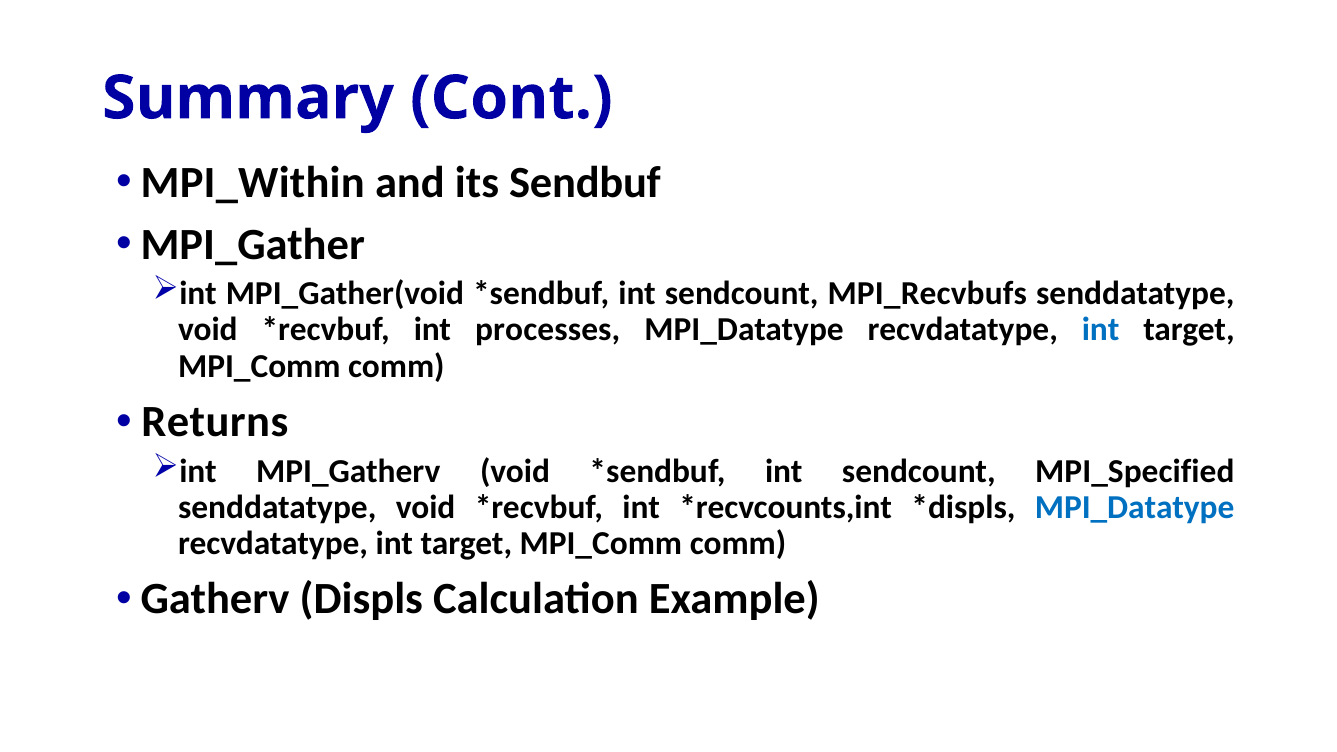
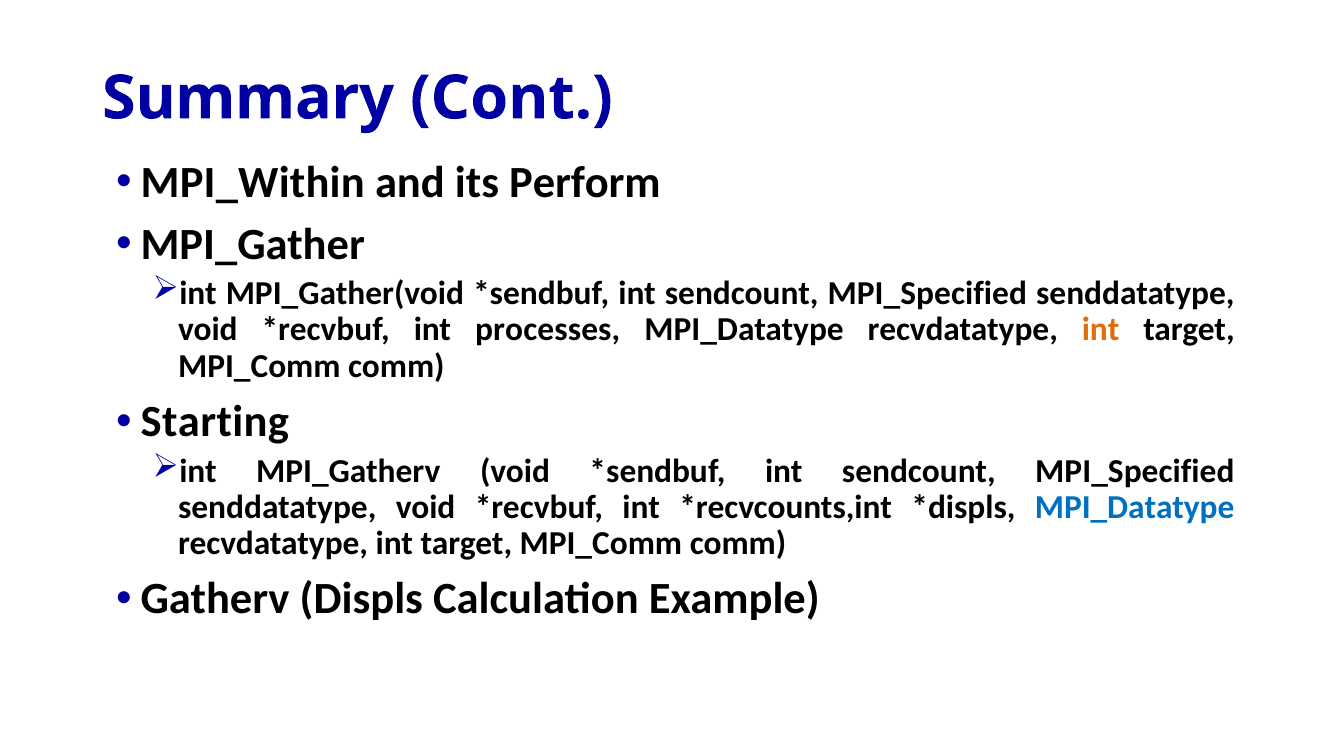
Sendbuf: Sendbuf -> Perform (585, 183)
MPI_Recvbufs: MPI_Recvbufs -> MPI_Specified (927, 294)
int colour: blue -> orange (1101, 330)
Returns: Returns -> Starting (215, 422)
